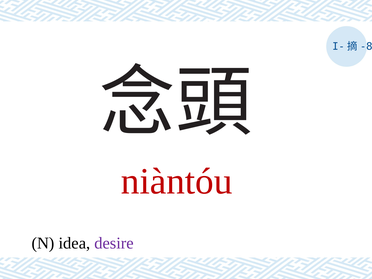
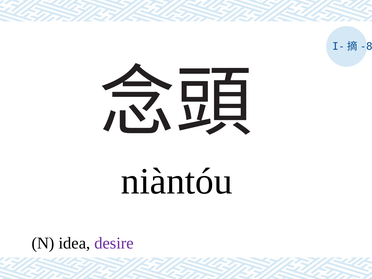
niàntóu colour: red -> black (177, 181)
